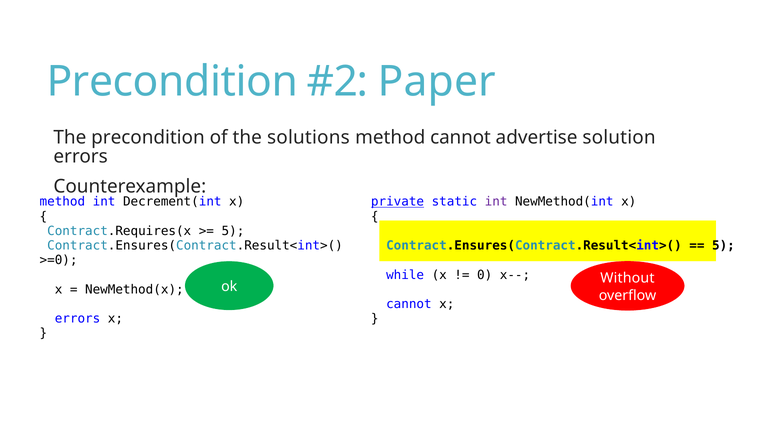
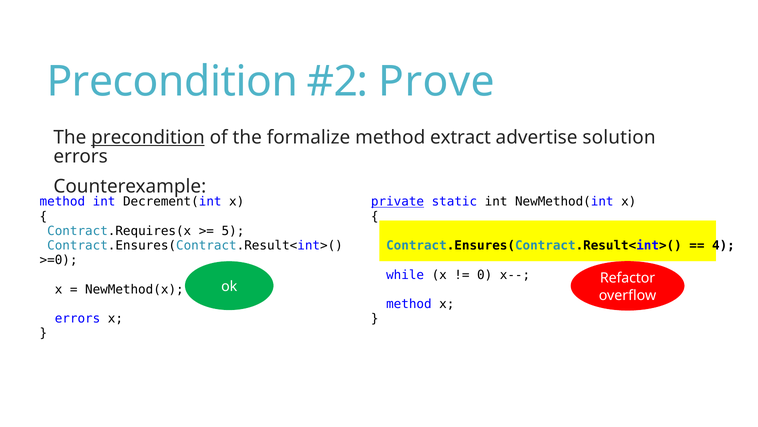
Paper: Paper -> Prove (437, 82)
precondition underline: none -> present (148, 137)
solutions: solutions -> formalize (309, 137)
method cannot: cannot -> extract (461, 137)
int colour: purple -> black (496, 201)
5: 5 -> 4 (723, 245)
Without: Without -> Refactor (628, 278)
cannot: cannot -> method (409, 304)
